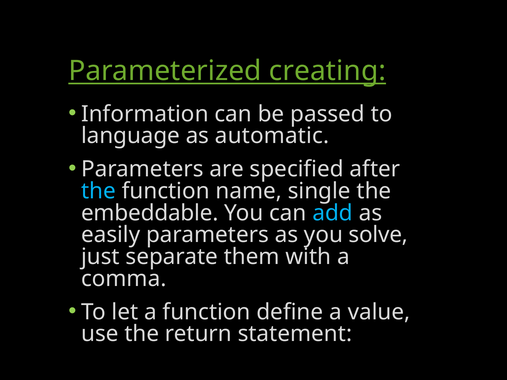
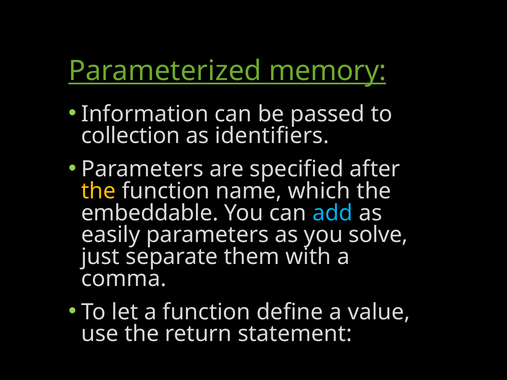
creating: creating -> memory (328, 71)
language: language -> collection (131, 136)
automatic: automatic -> identifiers (272, 136)
the colour: light blue -> yellow (98, 191)
single: single -> which (319, 191)
